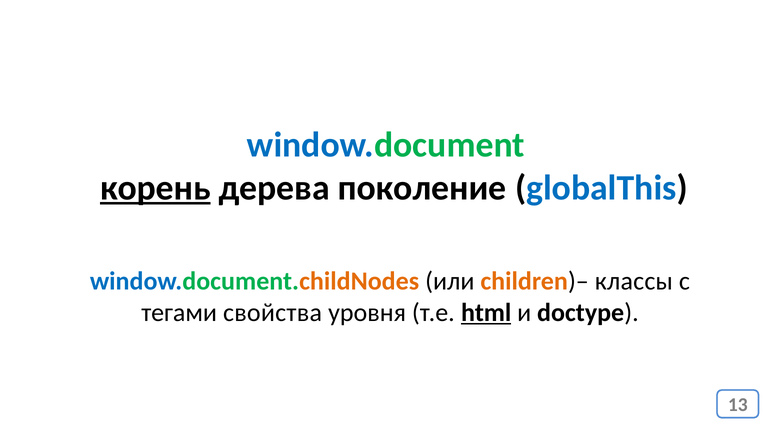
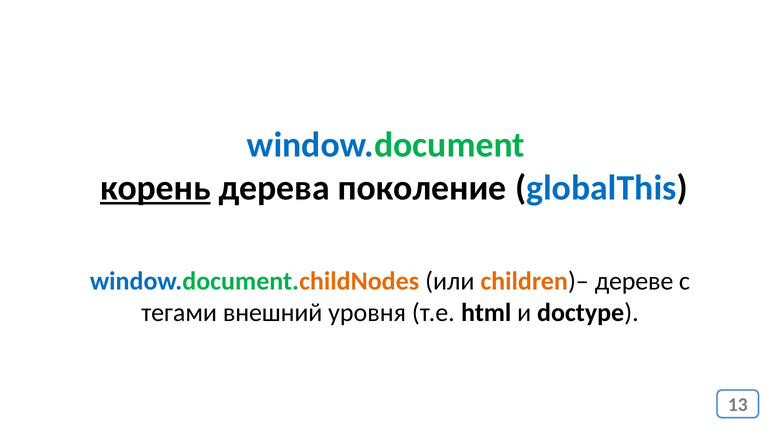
классы: классы -> дереве (634, 281)
свойства: свойства -> внешний (273, 312)
html underline: present -> none (486, 312)
